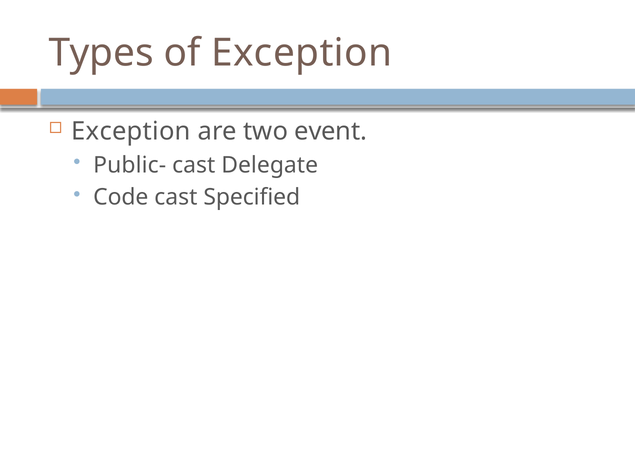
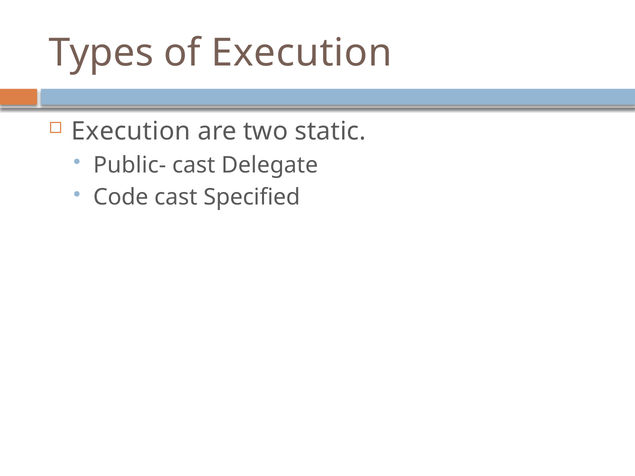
of Exception: Exception -> Execution (302, 53)
Exception: Exception -> Execution (131, 131)
event: event -> static (330, 131)
